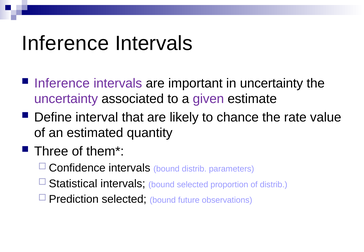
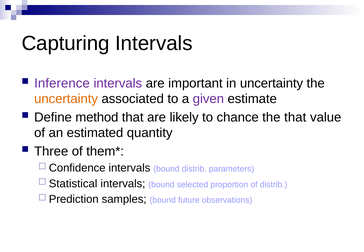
Inference: Inference -> Capturing (66, 43)
uncertainty colour: purple -> orange (66, 99)
interval: interval -> method (97, 117)
the rate: rate -> that (295, 117)
Prediction selected: selected -> samples (124, 199)
